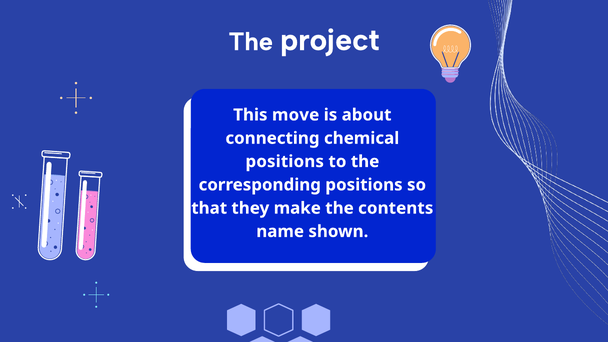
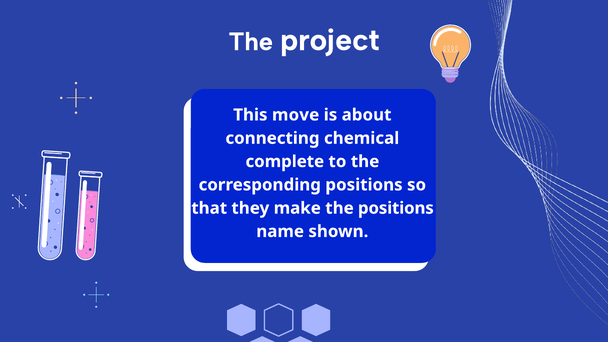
positions: positions -> complete (285, 162)
the contents: contents -> positions (396, 208)
